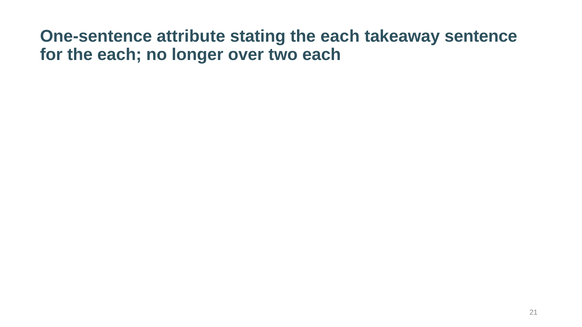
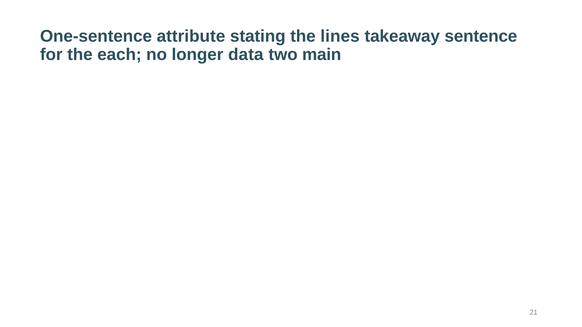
stating the each: each -> lines (340, 36)
over: over -> data (246, 54)
two each: each -> main (322, 54)
